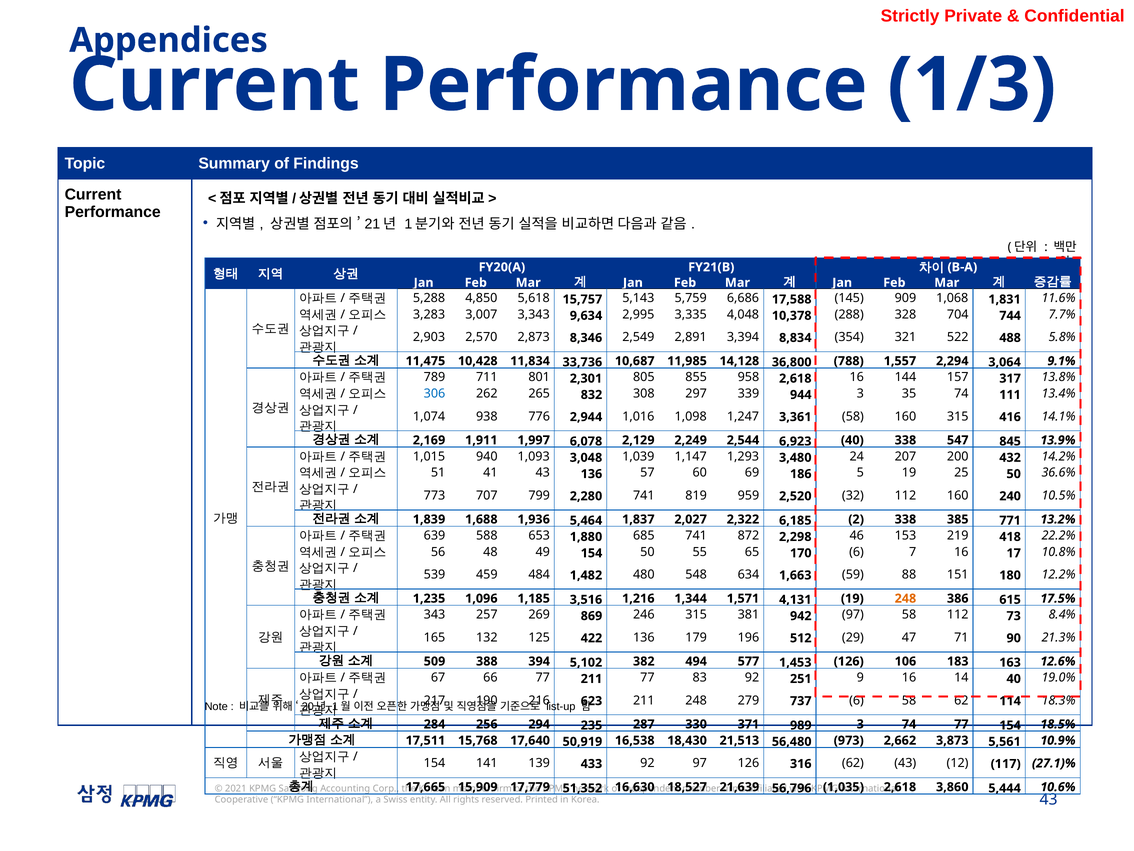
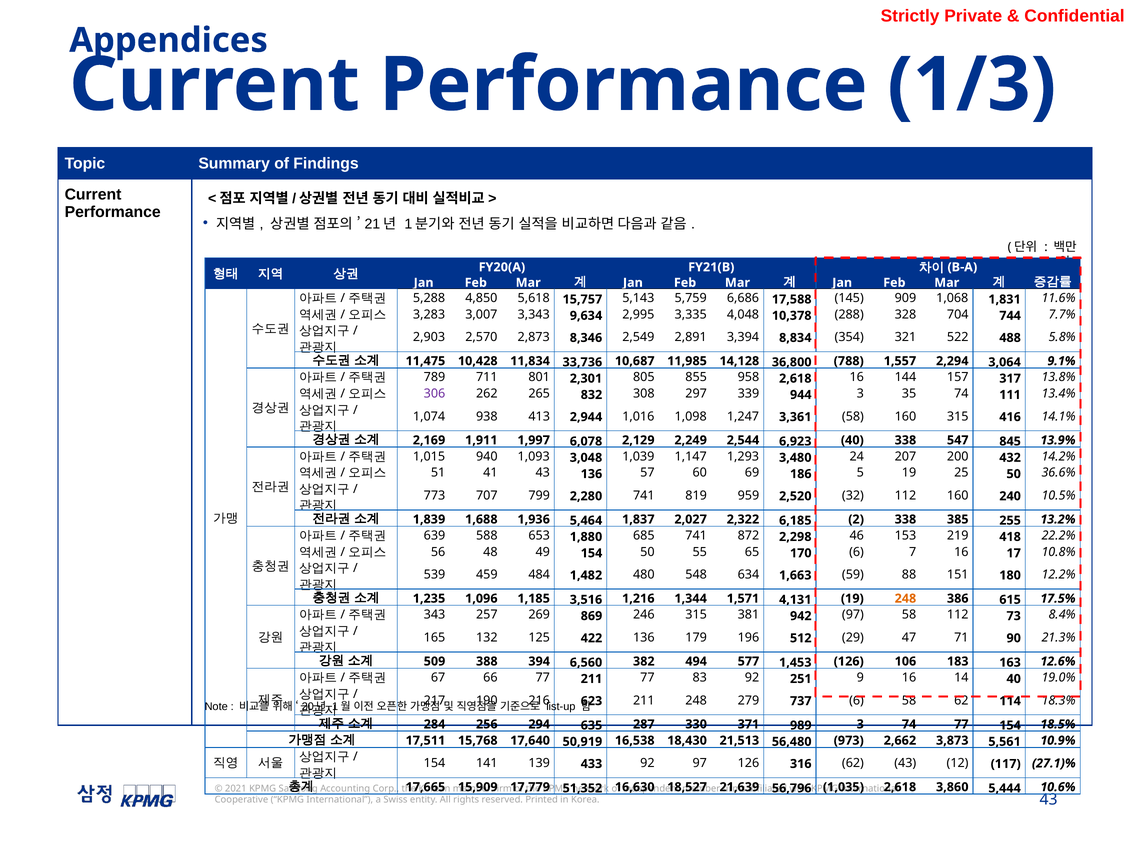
306 colour: blue -> purple (435, 393)
776: 776 -> 413 (539, 416)
771: 771 -> 255 (1010, 520)
5,102: 5,102 -> 6,560 (586, 662)
235: 235 -> 635 (591, 725)
